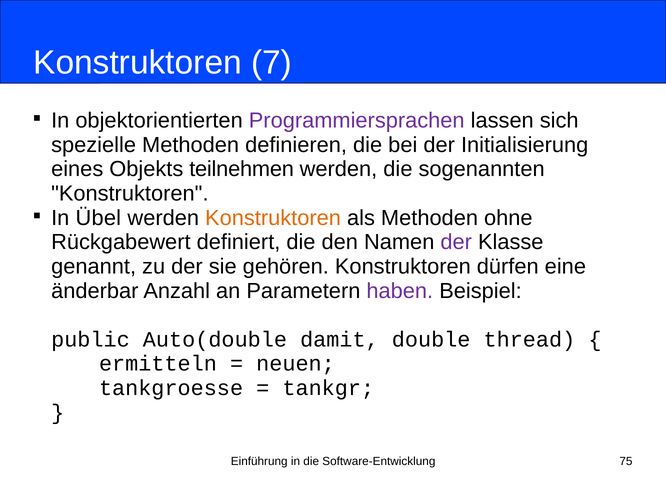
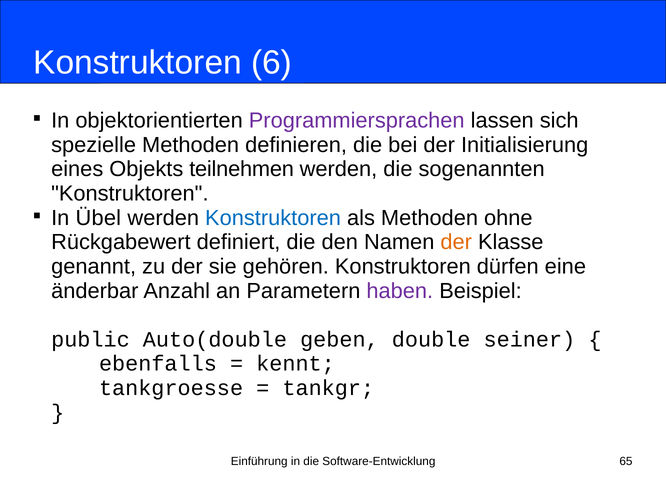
7: 7 -> 6 (272, 63)
Konstruktoren colour: orange -> blue (273, 218)
der colour: purple -> orange (456, 242)
damit: damit -> geben (339, 340)
thread: thread -> seiner (529, 340)
ermitteln: ermitteln -> ebenfalls (158, 364)
neuen: neuen -> kennt (296, 364)
75: 75 -> 65 (626, 462)
